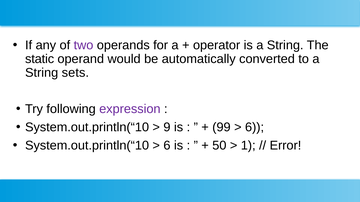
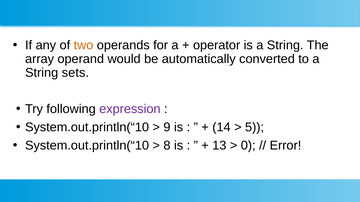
two colour: purple -> orange (84, 45)
static: static -> array (40, 59)
99: 99 -> 14 (221, 128)
6: 6 -> 5 (255, 128)
6: 6 -> 8 (167, 146)
50: 50 -> 13 (219, 146)
1: 1 -> 0 (248, 146)
